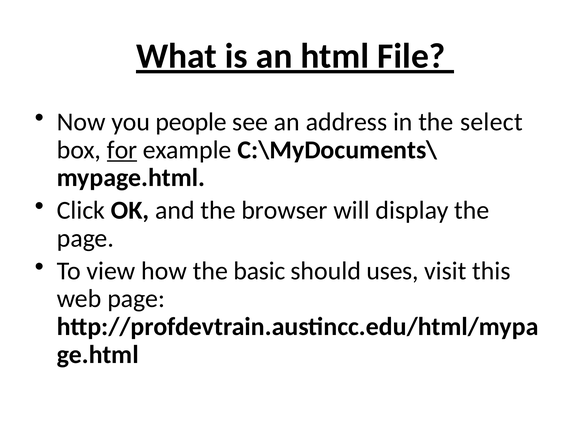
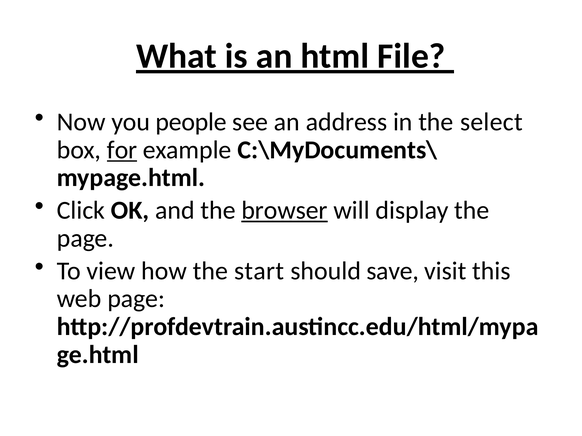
browser underline: none -> present (285, 211)
basic: basic -> start (259, 271)
uses: uses -> save (393, 271)
